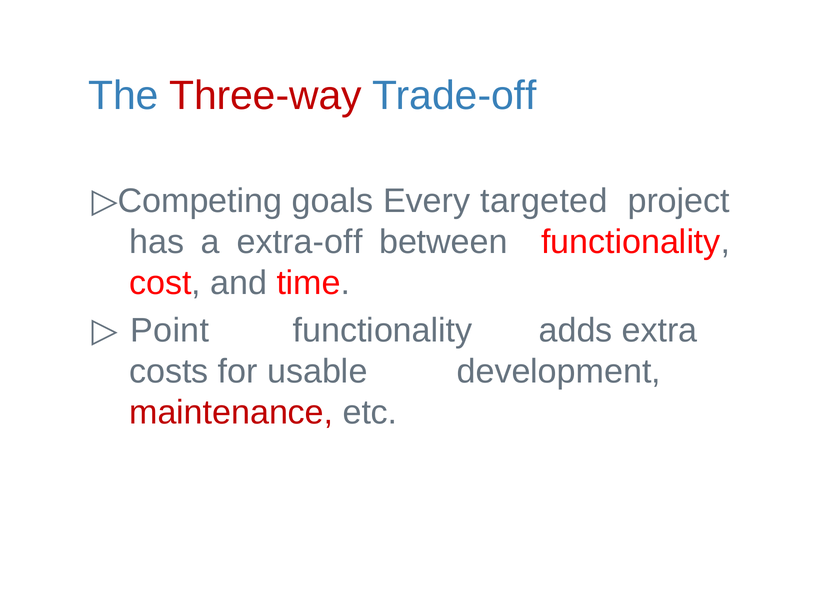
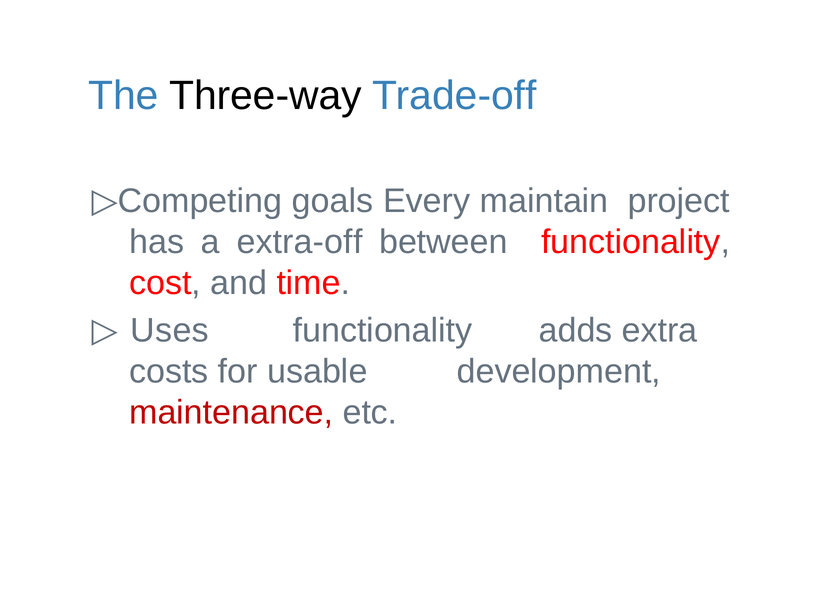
Three-way colour: red -> black (266, 96)
targeted: targeted -> maintain (544, 201)
Point: Point -> Uses (170, 331)
